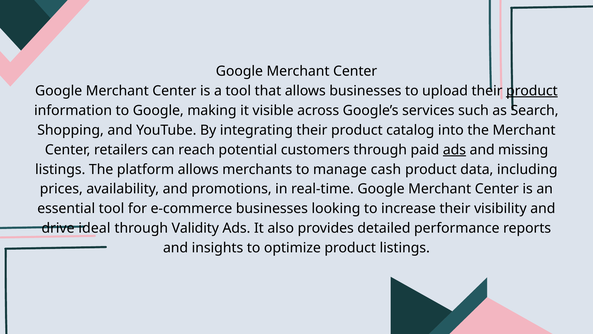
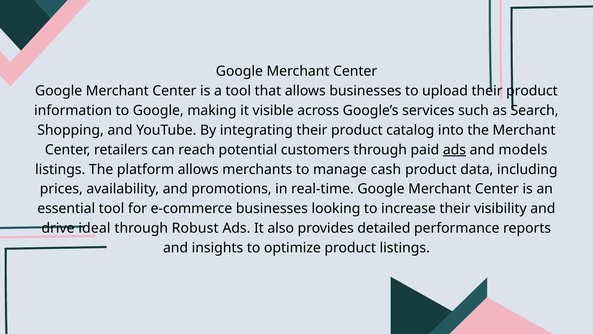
product underline: present -> none (532, 91)
missing: missing -> models (523, 150)
Validity: Validity -> Robust (195, 228)
